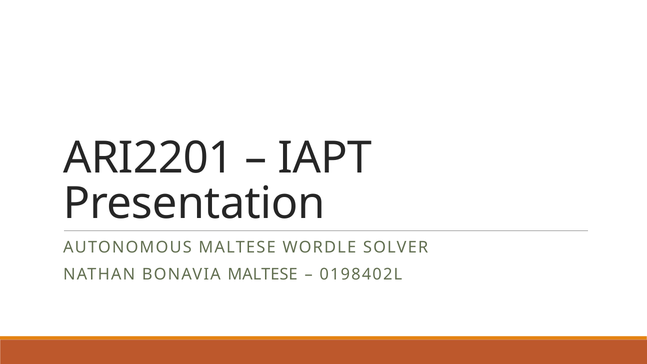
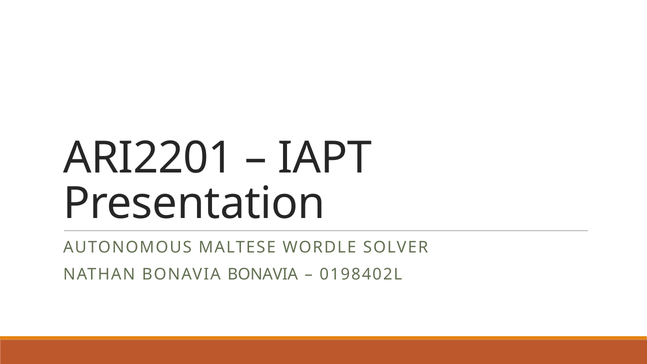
BONAVIA MALTESE: MALTESE -> BONAVIA (263, 274)
